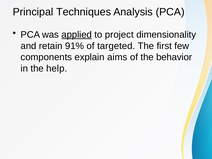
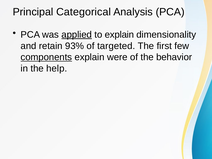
Techniques: Techniques -> Categorical (84, 12)
to project: project -> explain (119, 35)
91%: 91% -> 93% (75, 46)
components underline: none -> present (46, 57)
aims: aims -> were (117, 57)
